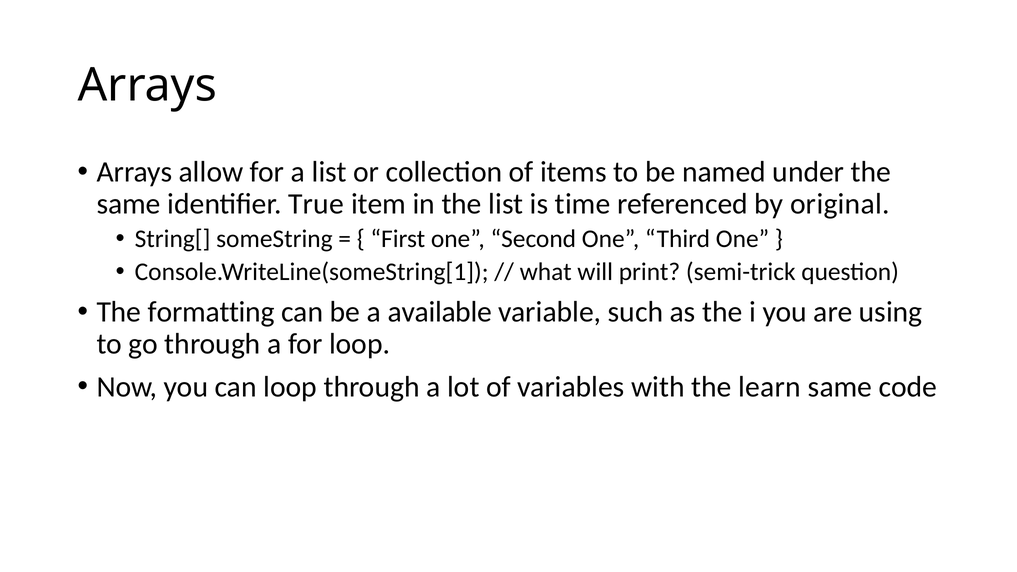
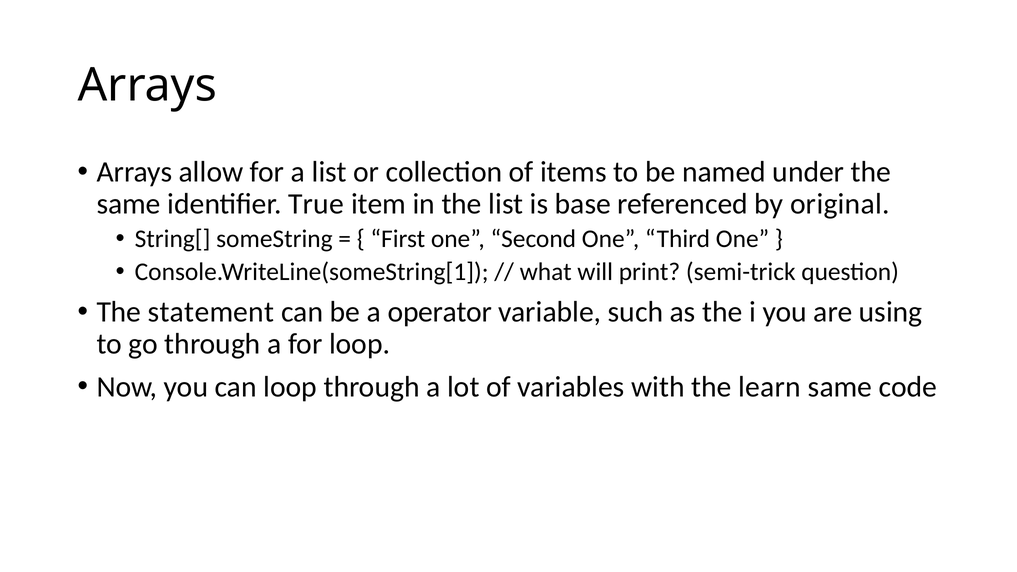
time: time -> base (583, 204)
formatting: formatting -> statement (211, 312)
available: available -> operator (440, 312)
